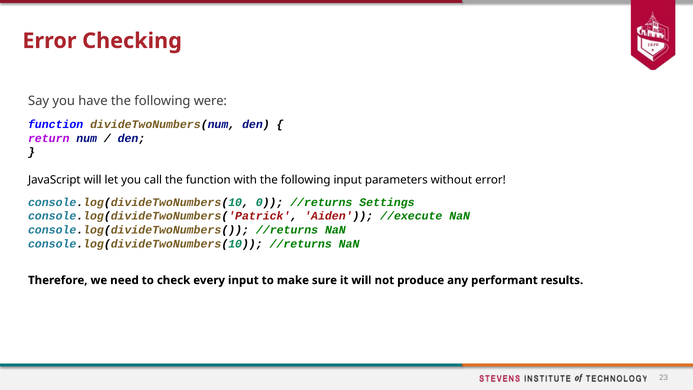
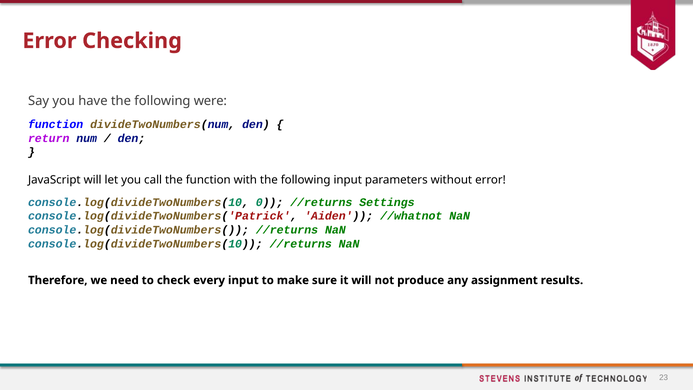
//execute: //execute -> //whatnot (411, 216)
performant: performant -> assignment (504, 280)
